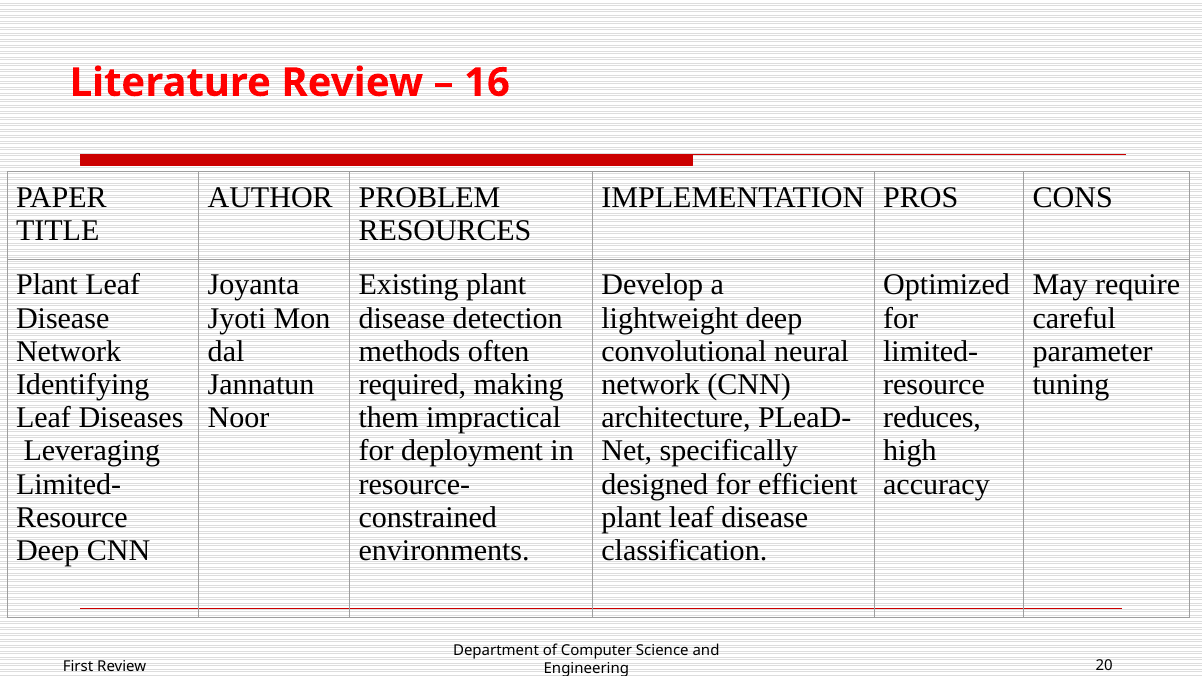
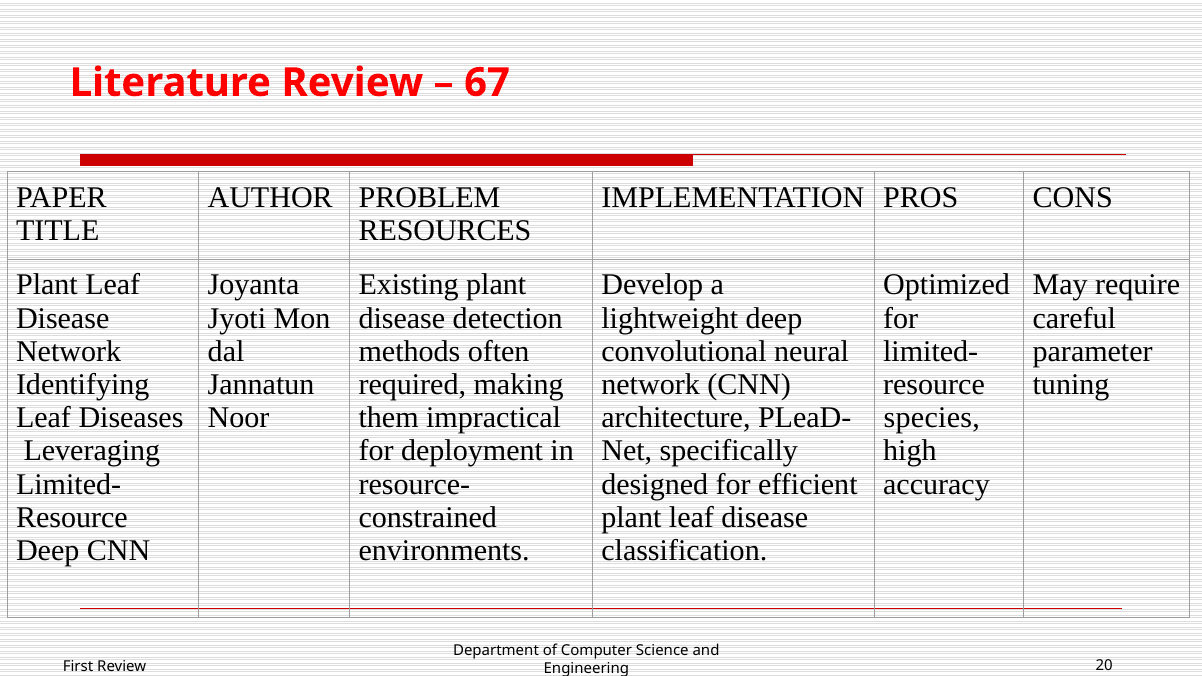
16: 16 -> 67 (487, 83)
reduces: reduces -> species (932, 418)
